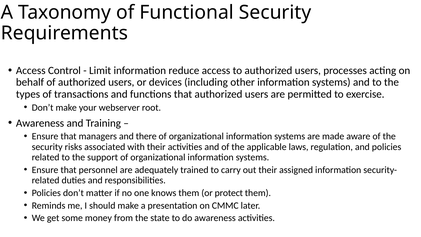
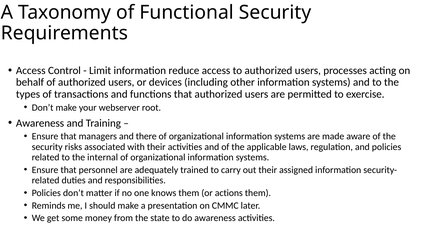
support: support -> internal (103, 157)
protect: protect -> actions (229, 193)
